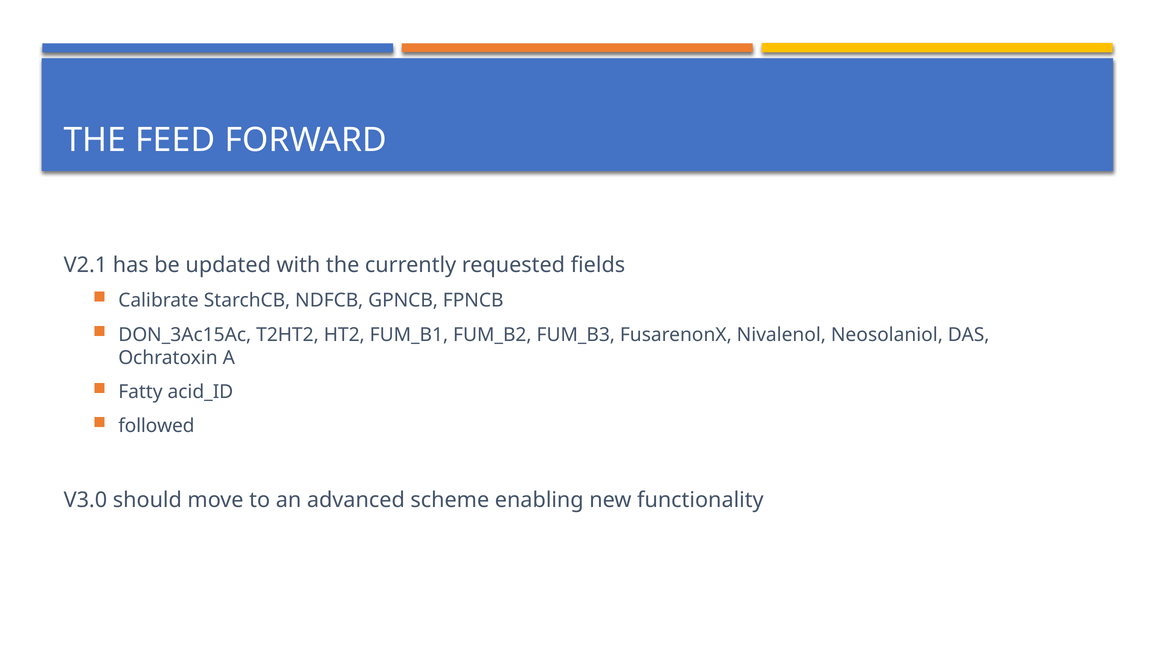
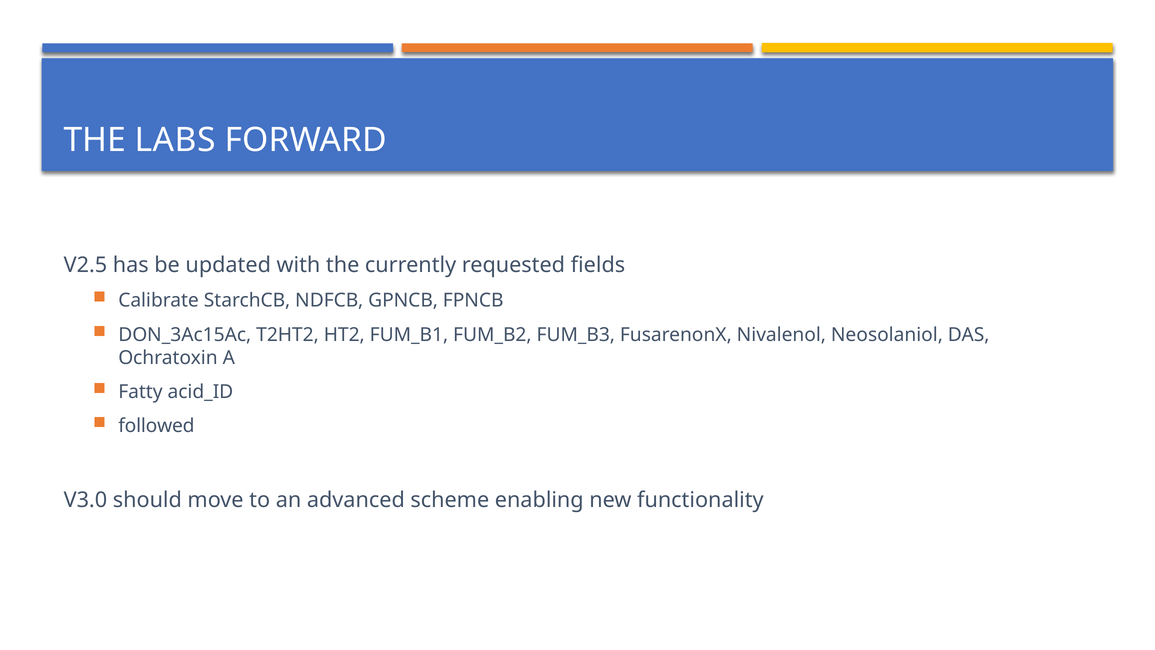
FEED: FEED -> LABS (175, 140)
V2.1: V2.1 -> V2.5 (85, 265)
